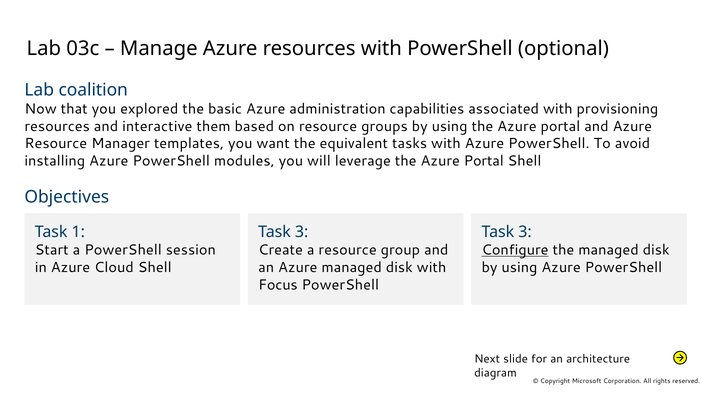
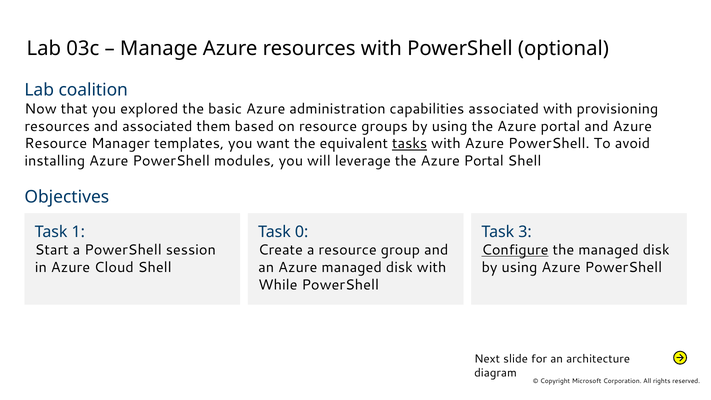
and interactive: interactive -> associated (157, 126)
tasks underline: none -> present (410, 144)
3: 3 -> 0 (302, 232)
Focus: Focus -> While (278, 285)
